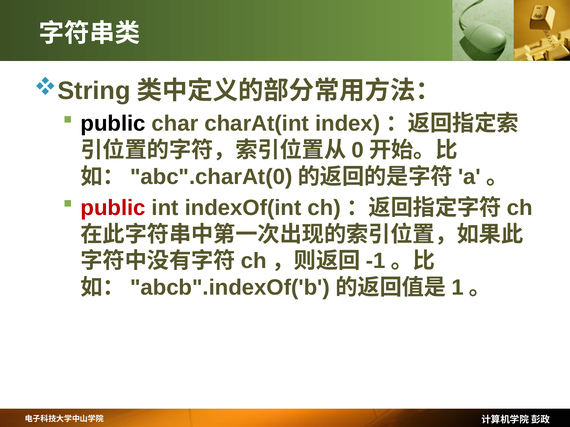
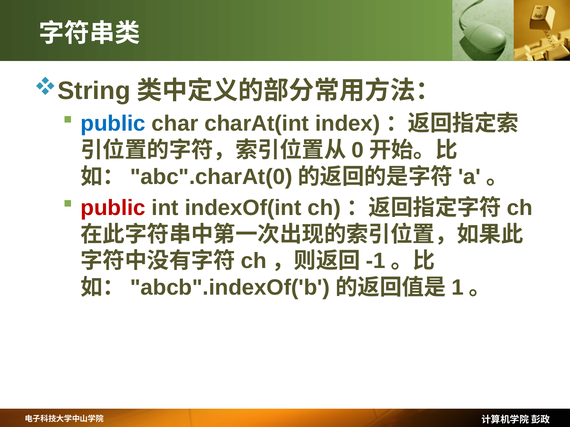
public colour: black -> blue (113, 124)
